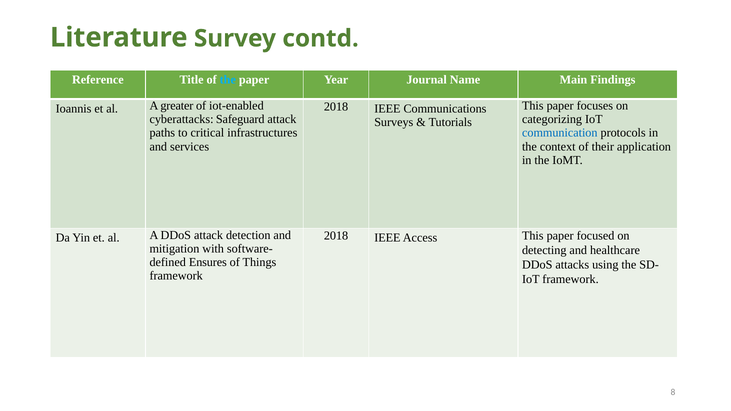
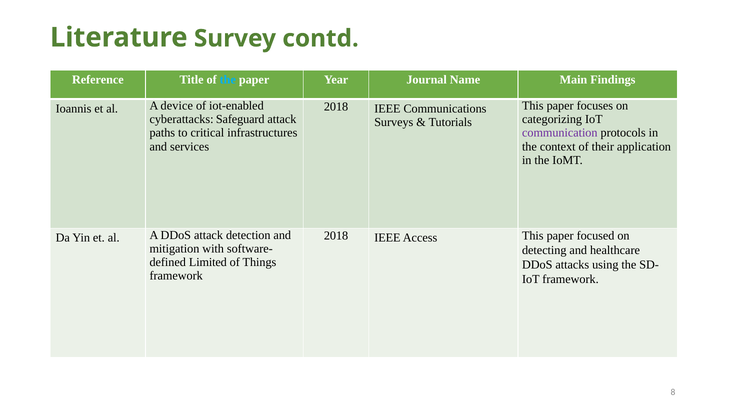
greater: greater -> device (177, 106)
communication colour: blue -> purple (560, 133)
Ensures: Ensures -> Limited (208, 262)
